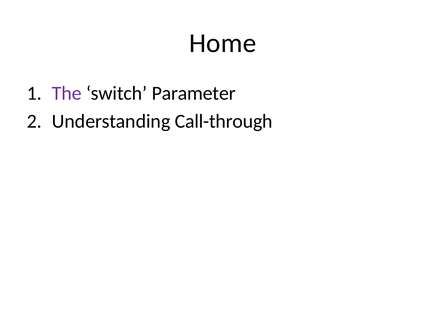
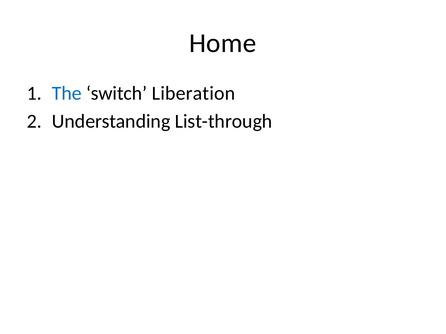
The colour: purple -> blue (67, 94)
Parameter: Parameter -> Liberation (194, 94)
Call-through: Call-through -> List-through (224, 121)
